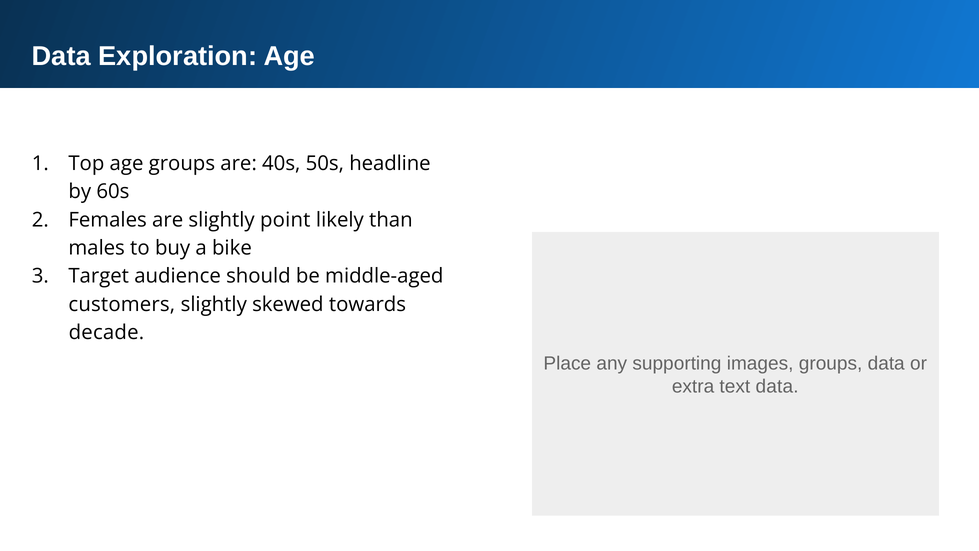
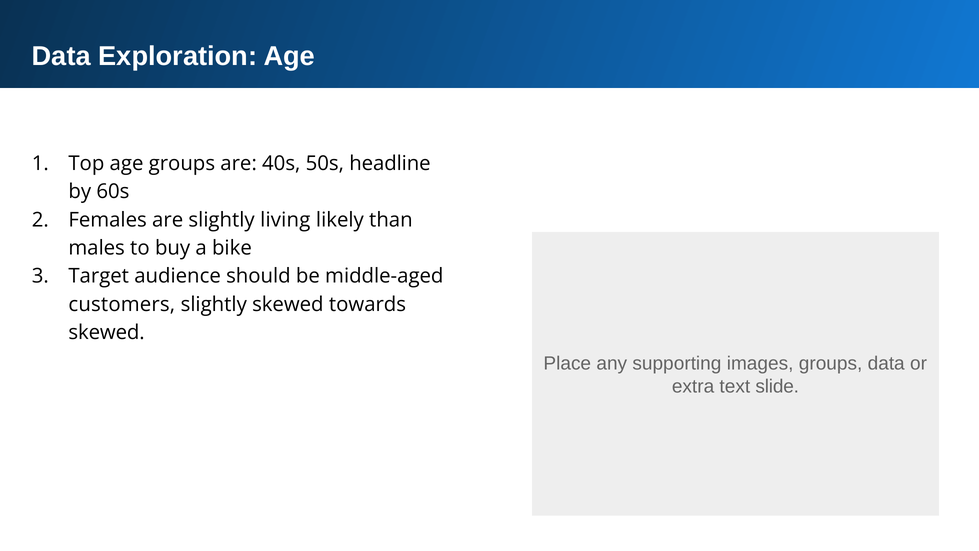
point: point -> living (285, 220)
decade: decade -> skewed (107, 332)
text data: data -> slide (777, 386)
